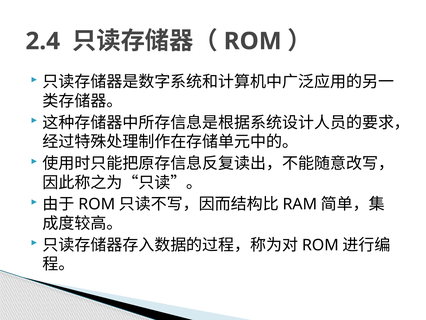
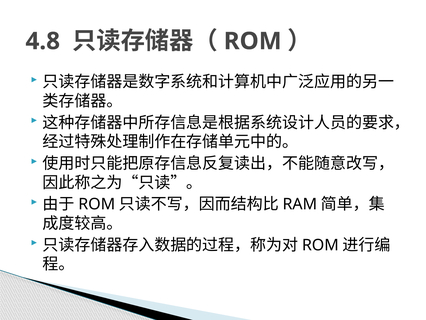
2.4: 2.4 -> 4.8 (43, 41)
